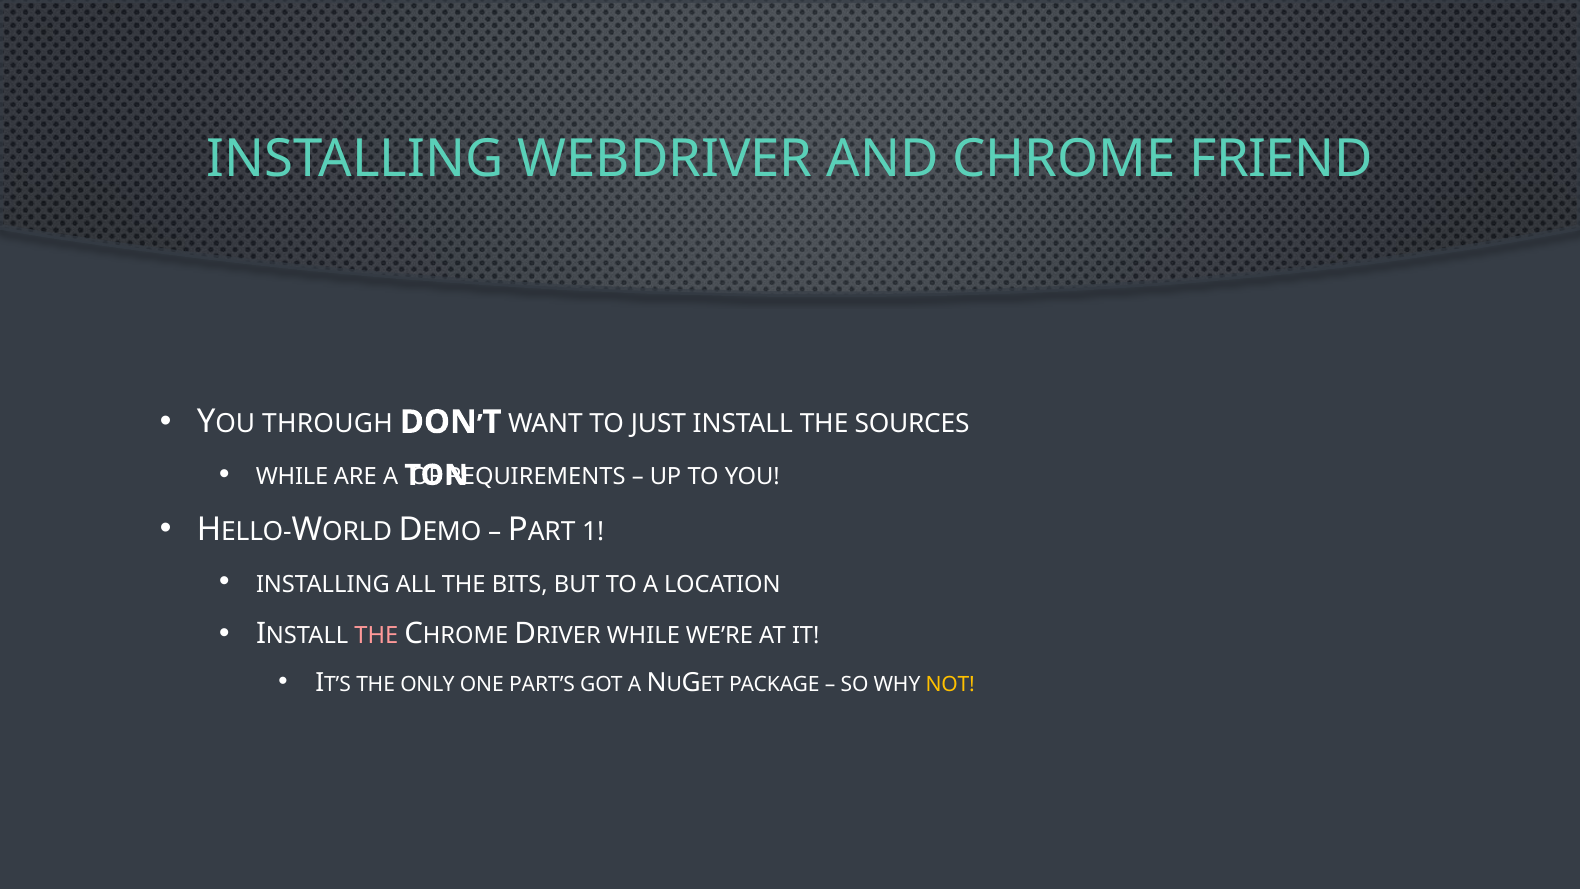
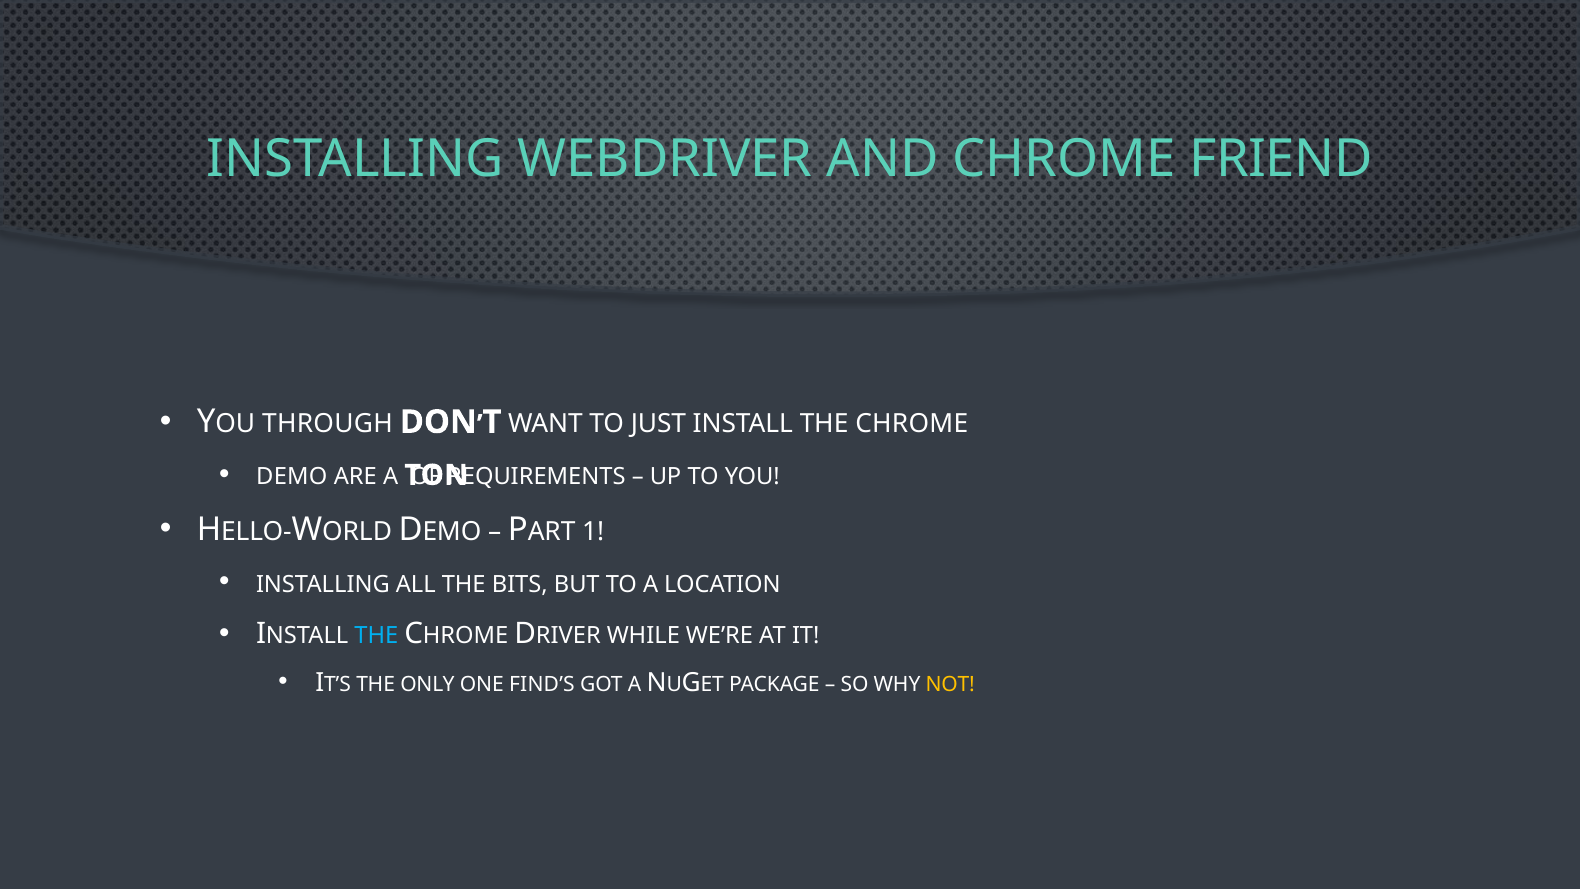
THE SOURCES: SOURCES -> CHROME (912, 424)
WHILE: WHILE -> DEMO (292, 477)
THE colour: pink -> light blue (376, 636)
PART’S: PART’S -> FIND’S (542, 684)
